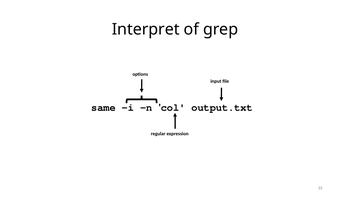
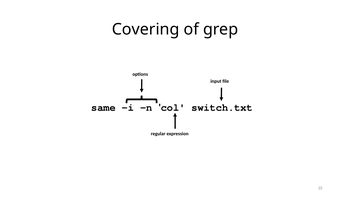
Interpret: Interpret -> Covering (146, 29)
output.txt: output.txt -> switch.txt (222, 107)
